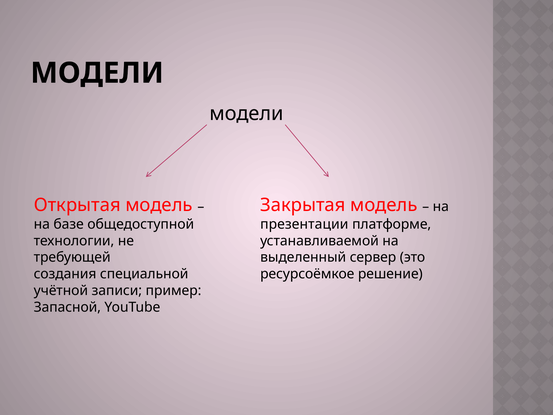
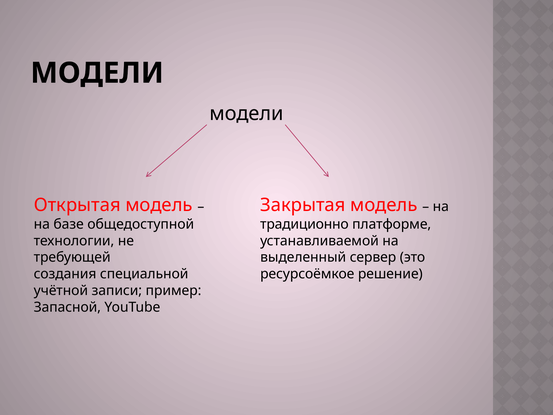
презентации: презентации -> традиционно (304, 224)
